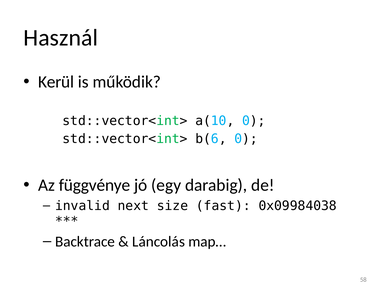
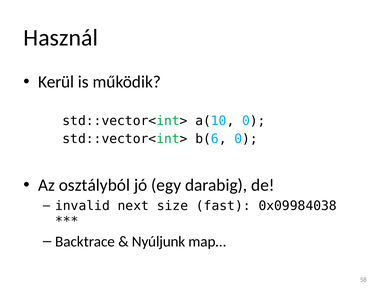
függvénye: függvénye -> osztályból (94, 185)
Láncolás: Láncolás -> Nyúljunk (159, 241)
